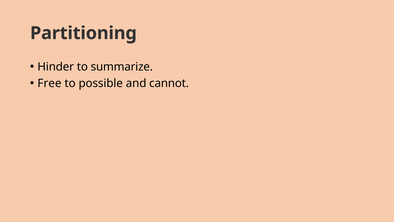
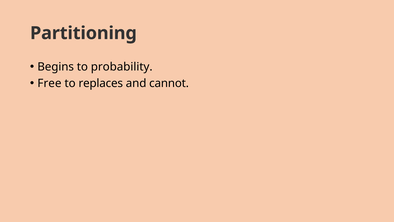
Hinder: Hinder -> Begins (56, 67)
summarize: summarize -> probability (122, 67)
possible: possible -> replaces (101, 83)
